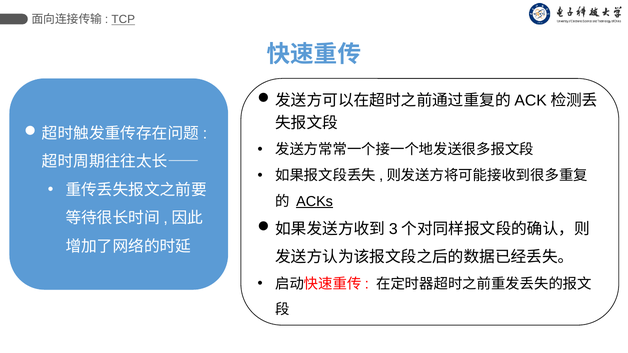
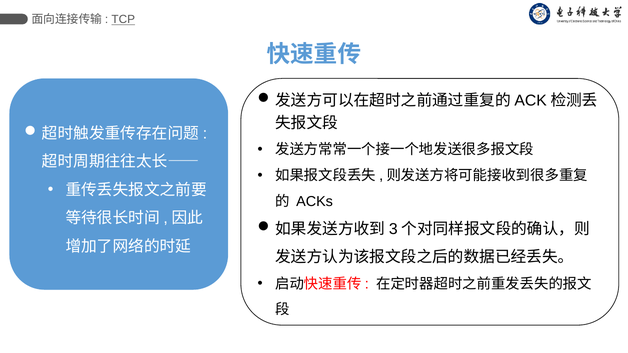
ACKs underline: present -> none (315, 202)
